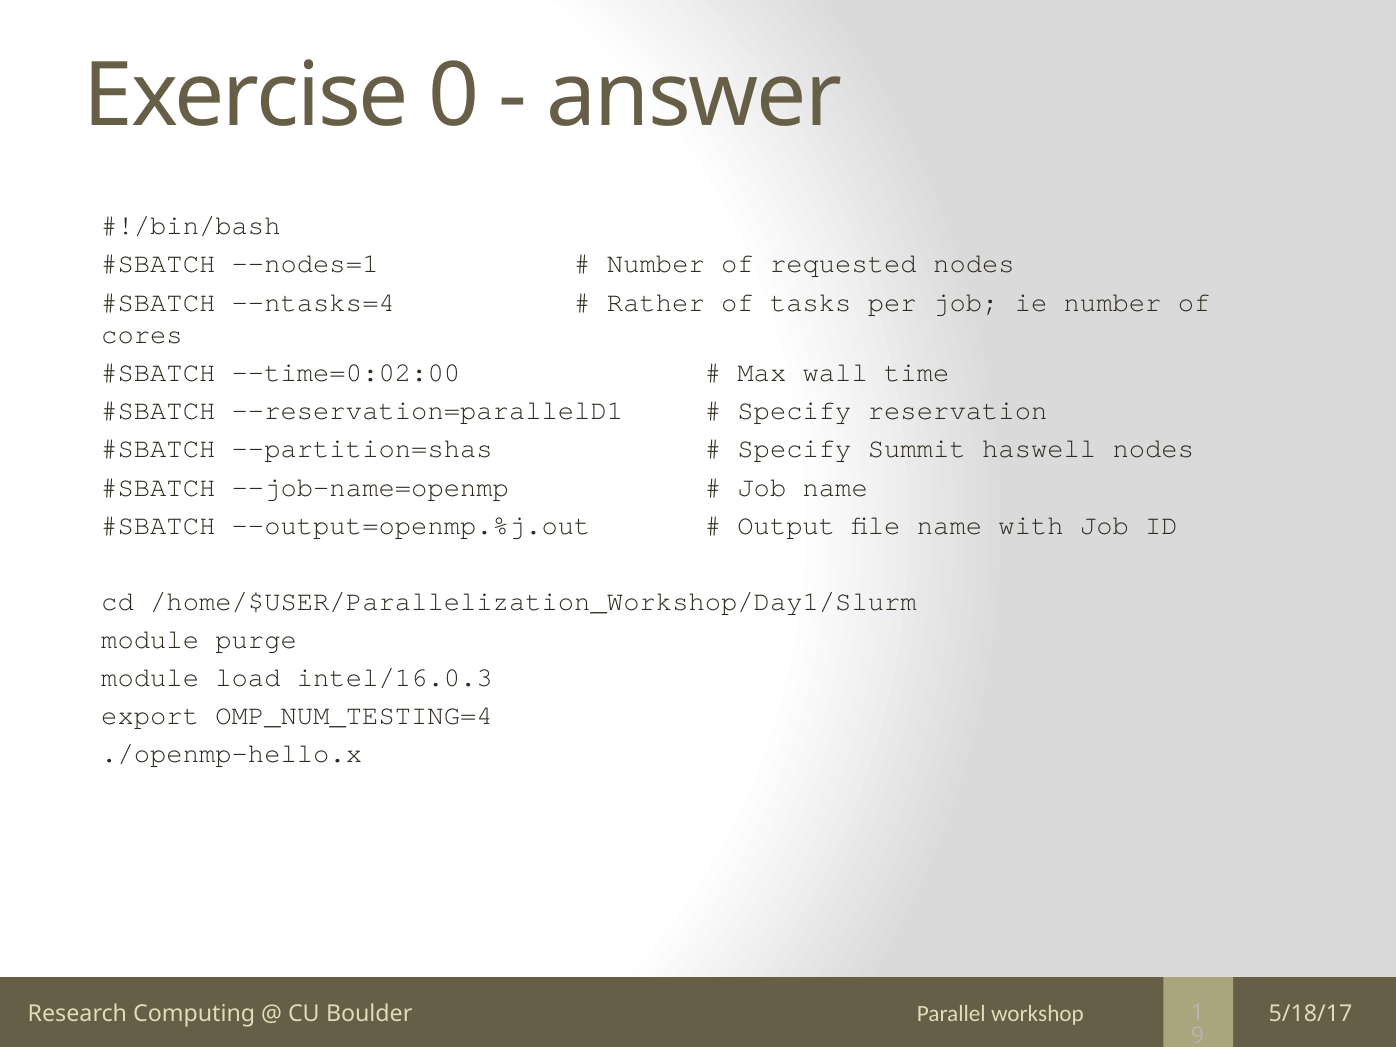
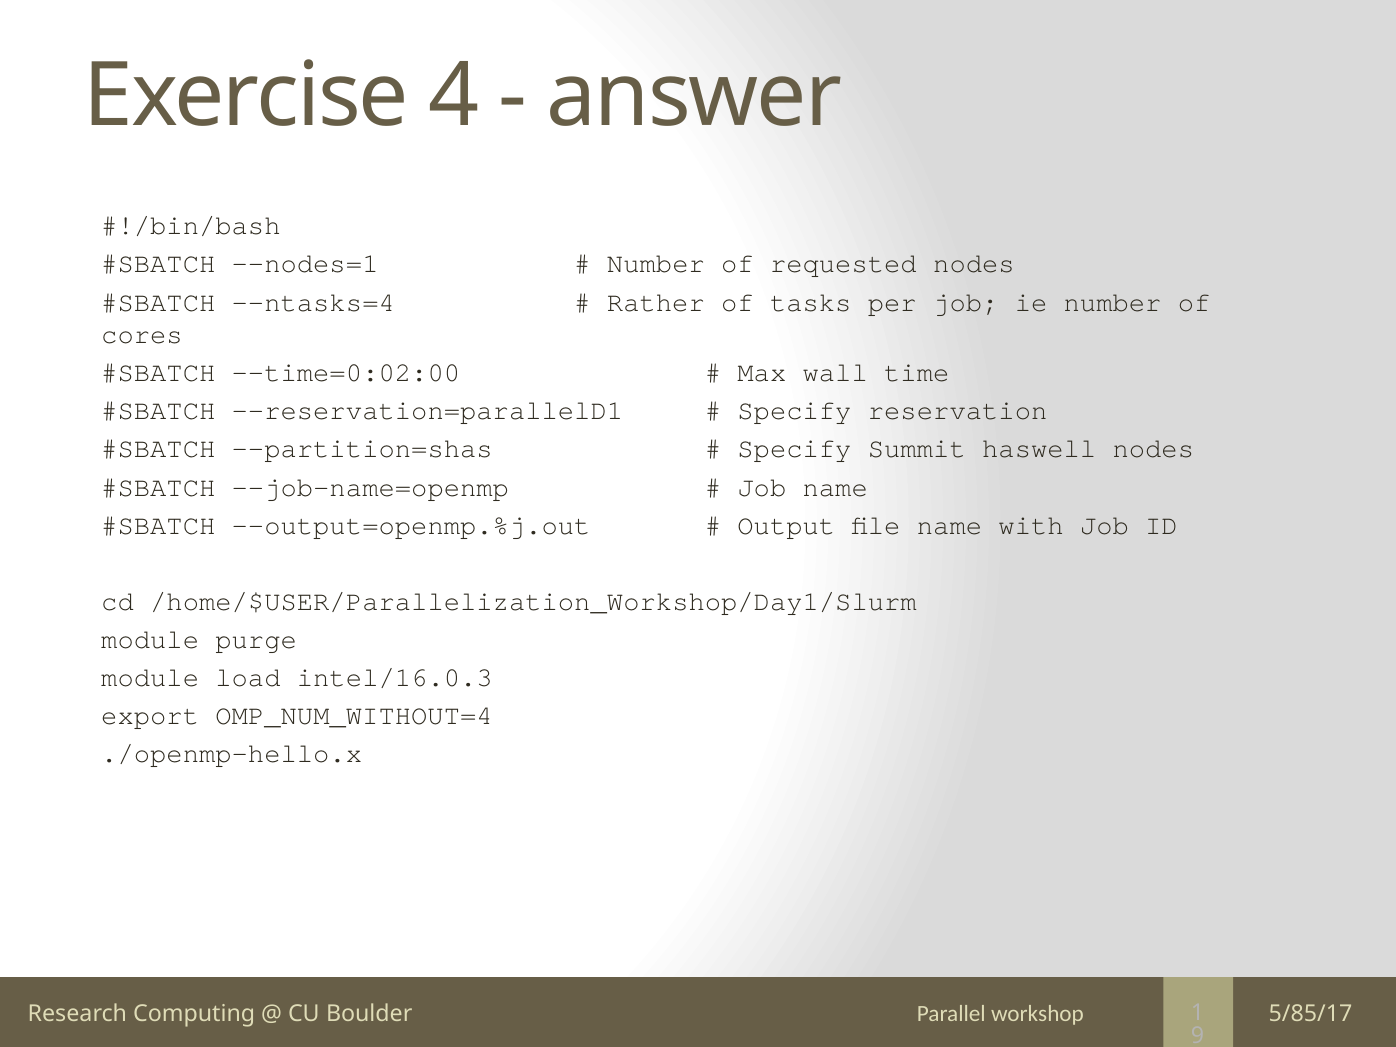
0: 0 -> 4 (454, 96)
OMP_NUM_TESTING=4: OMP_NUM_TESTING=4 -> OMP_NUM_WITHOUT=4 (354, 716)
5/18/17: 5/18/17 -> 5/85/17 (1311, 1014)
